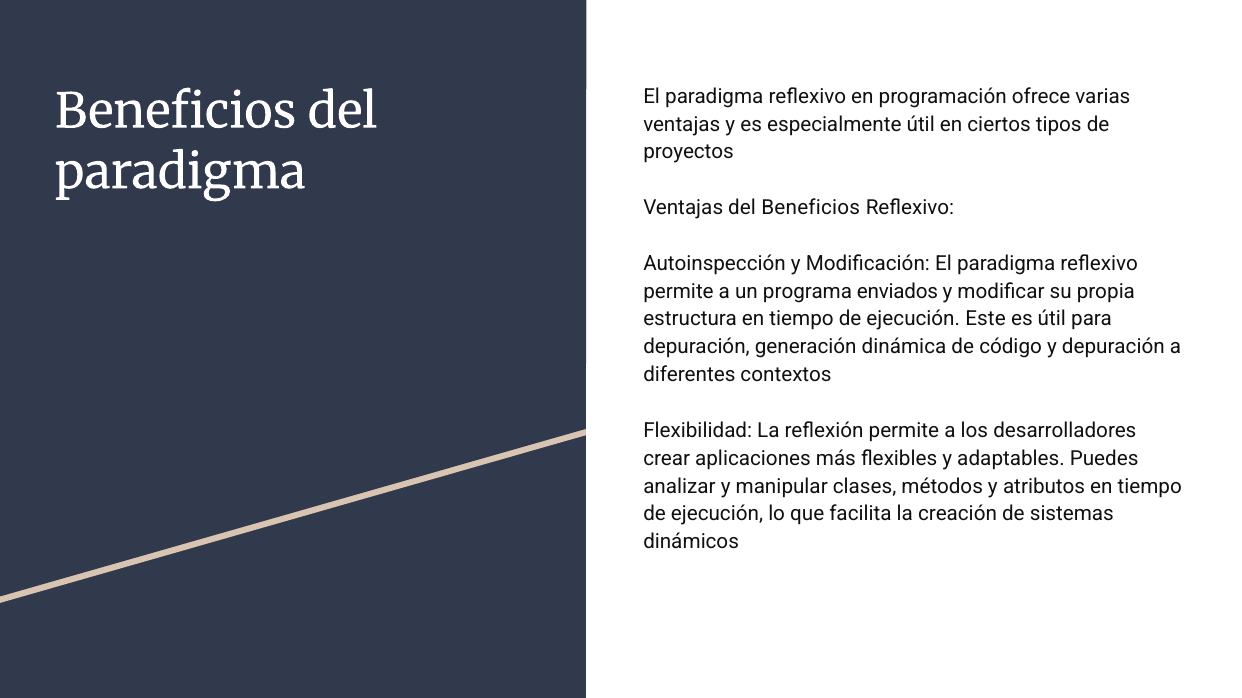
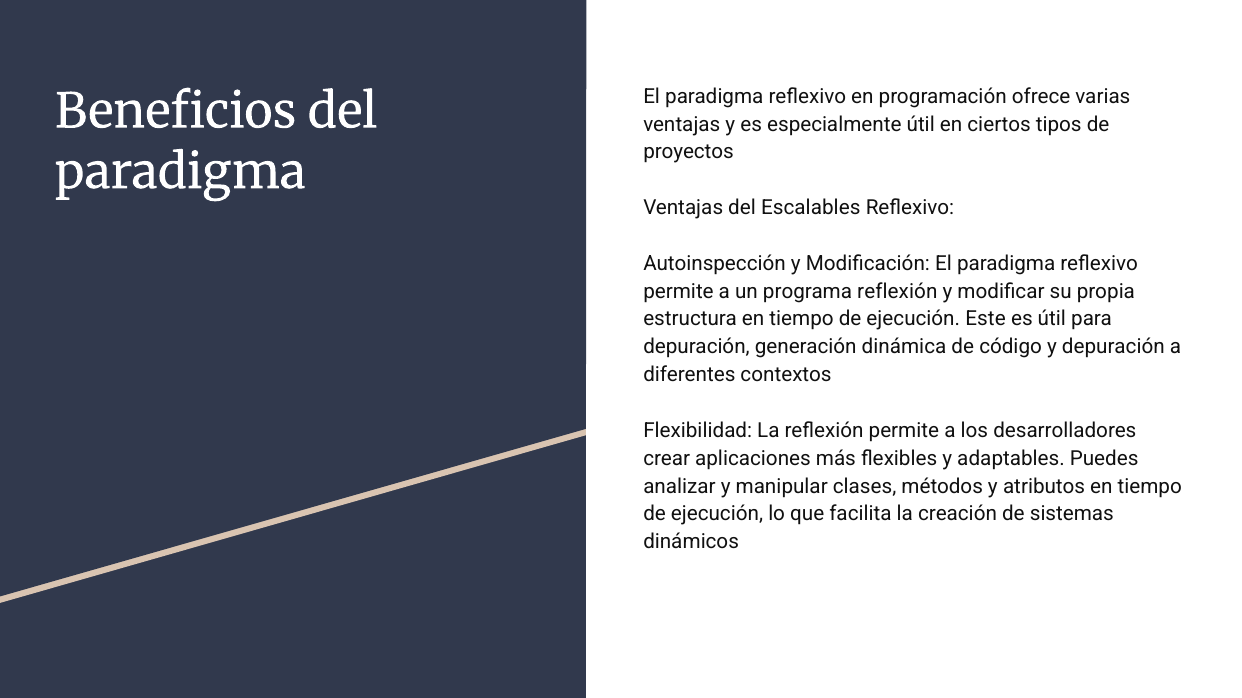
del Beneficios: Beneficios -> Escalables (811, 208)
programa enviados: enviados -> reflexión (897, 292)
